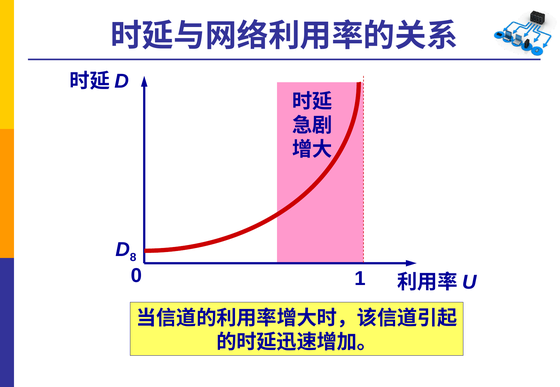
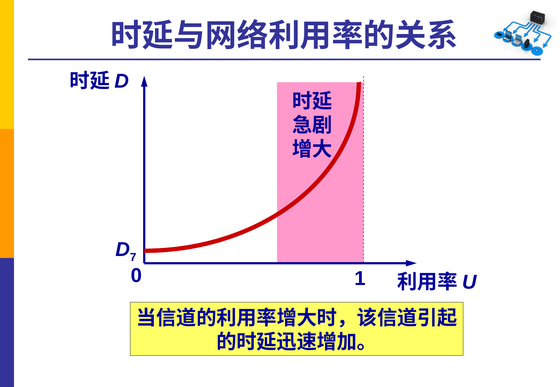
8: 8 -> 7 (133, 258)
